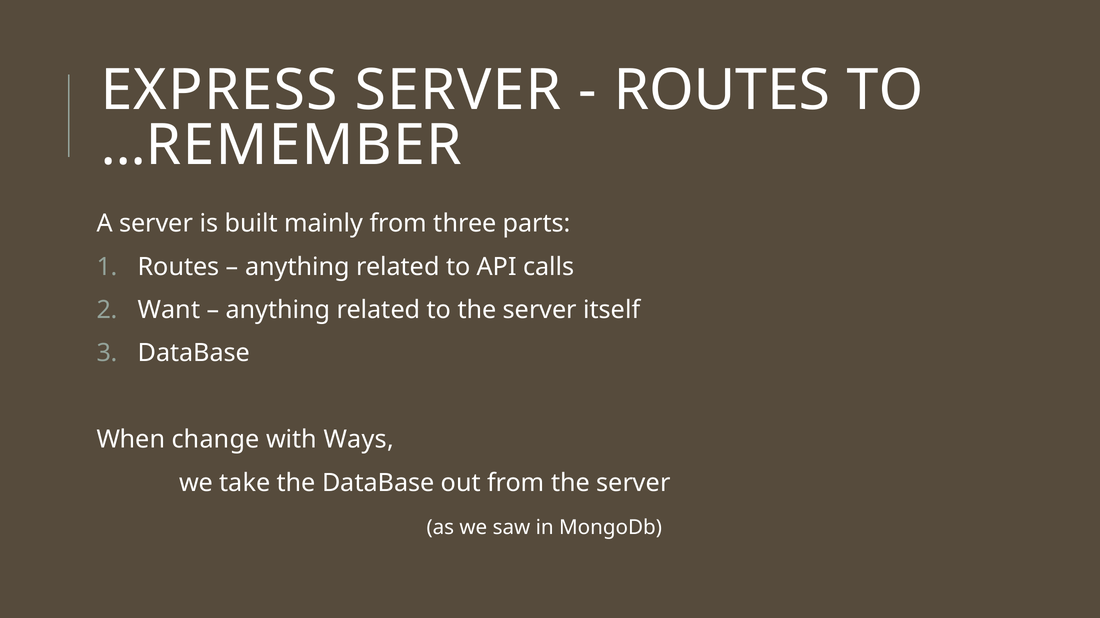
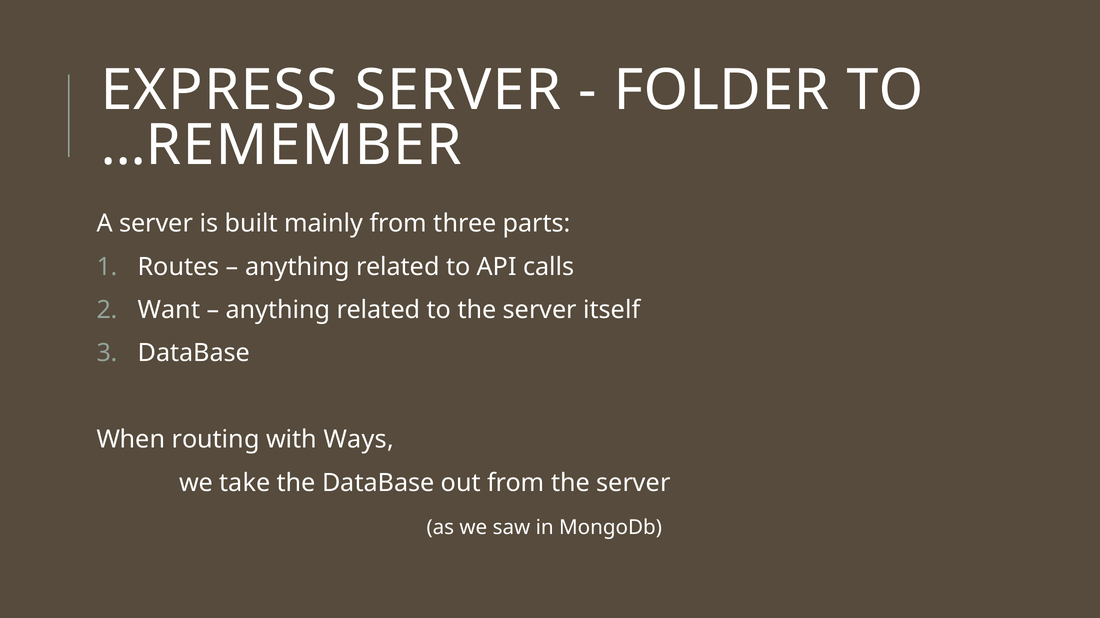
ROUTES: ROUTES -> FOLDER (722, 91)
change: change -> routing (216, 440)
